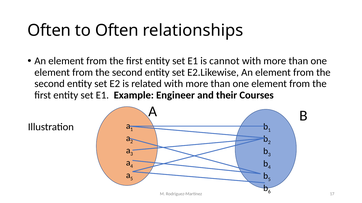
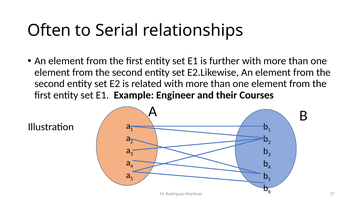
to Often: Often -> Serial (117, 30)
cannot: cannot -> further (224, 61)
